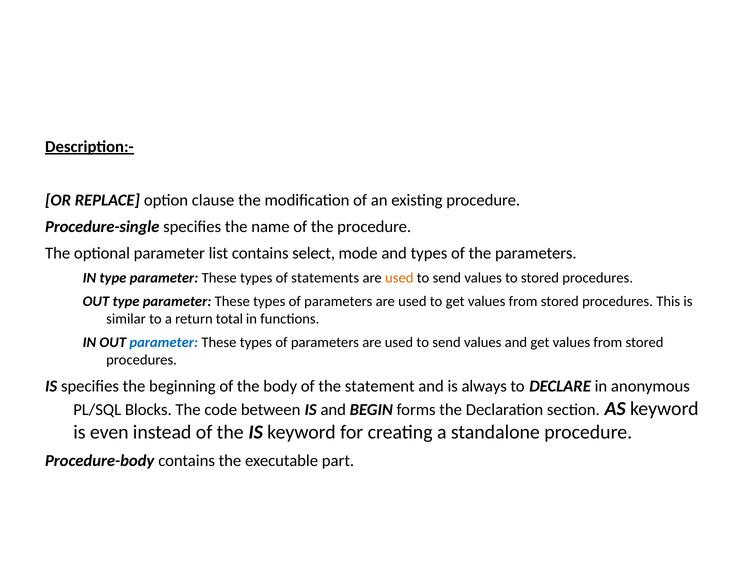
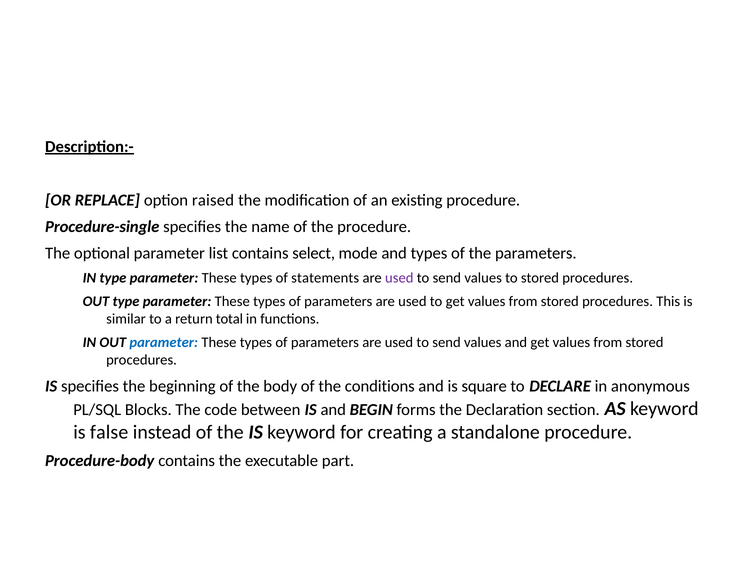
clause: clause -> raised (213, 200)
used colour: orange -> purple (399, 278)
statement: statement -> conditions (380, 386)
always: always -> square (484, 386)
even: even -> false (109, 432)
